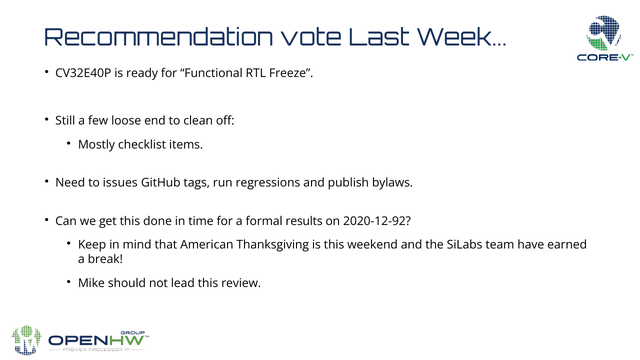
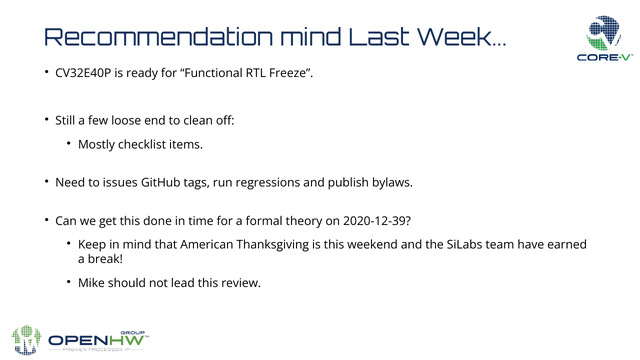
Recommendation vote: vote -> mind (311, 38)
results: results -> theory (304, 221)
2020-12-92: 2020-12-92 -> 2020-12-39 (377, 221)
